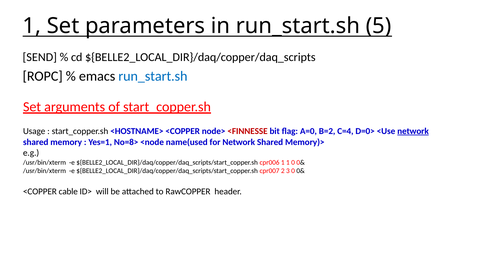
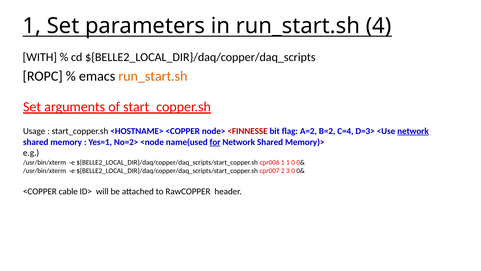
5: 5 -> 4 (379, 26)
SEND: SEND -> WITH (40, 57)
run_start.sh colour: blue -> orange (153, 76)
A=0: A=0 -> A=2 (308, 131)
D=0>: D=0> -> D=3> (365, 131)
No=8>: No=8> -> No=2> (126, 142)
for underline: none -> present (215, 142)
